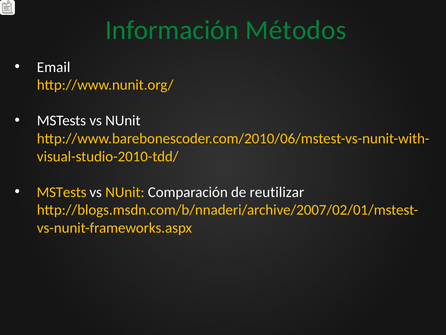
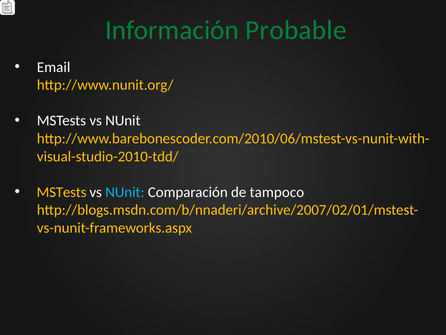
Métodos: Métodos -> Probable (296, 30)
NUnit colour: yellow -> light blue (125, 192)
reutilizar: reutilizar -> tampoco (277, 192)
